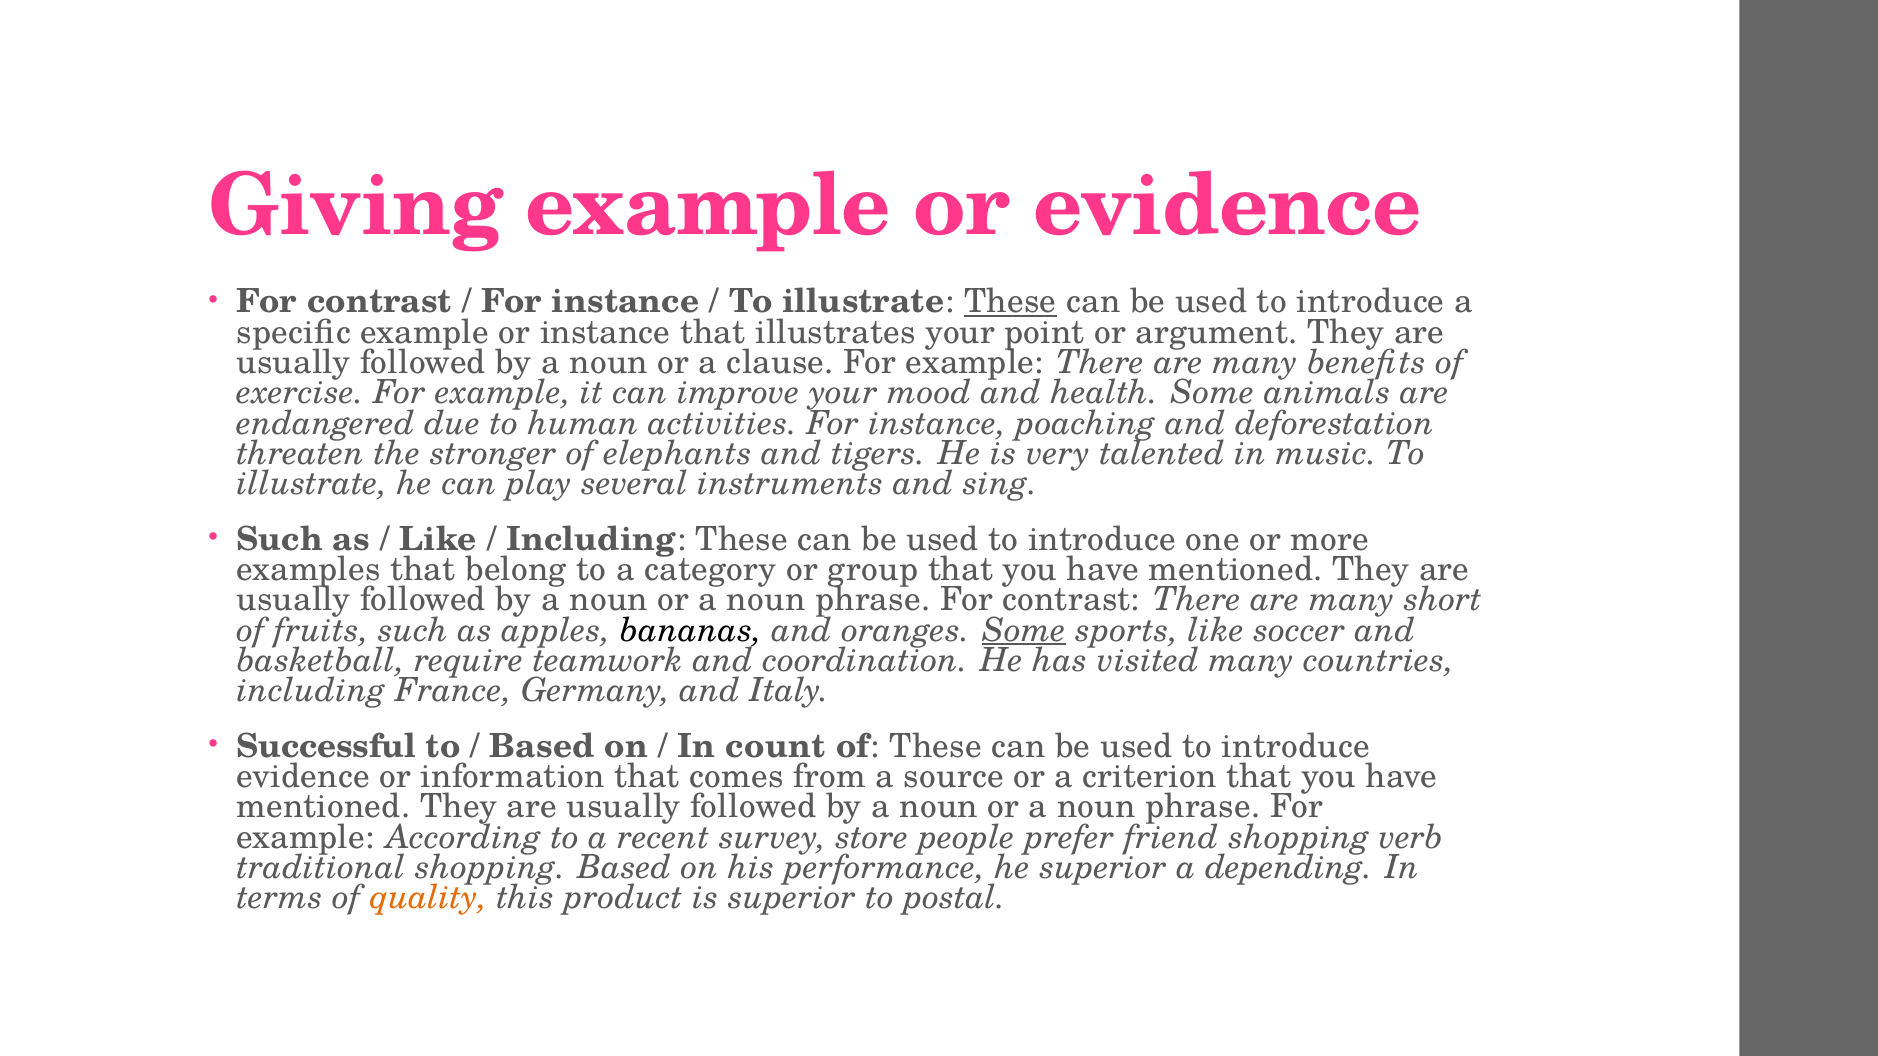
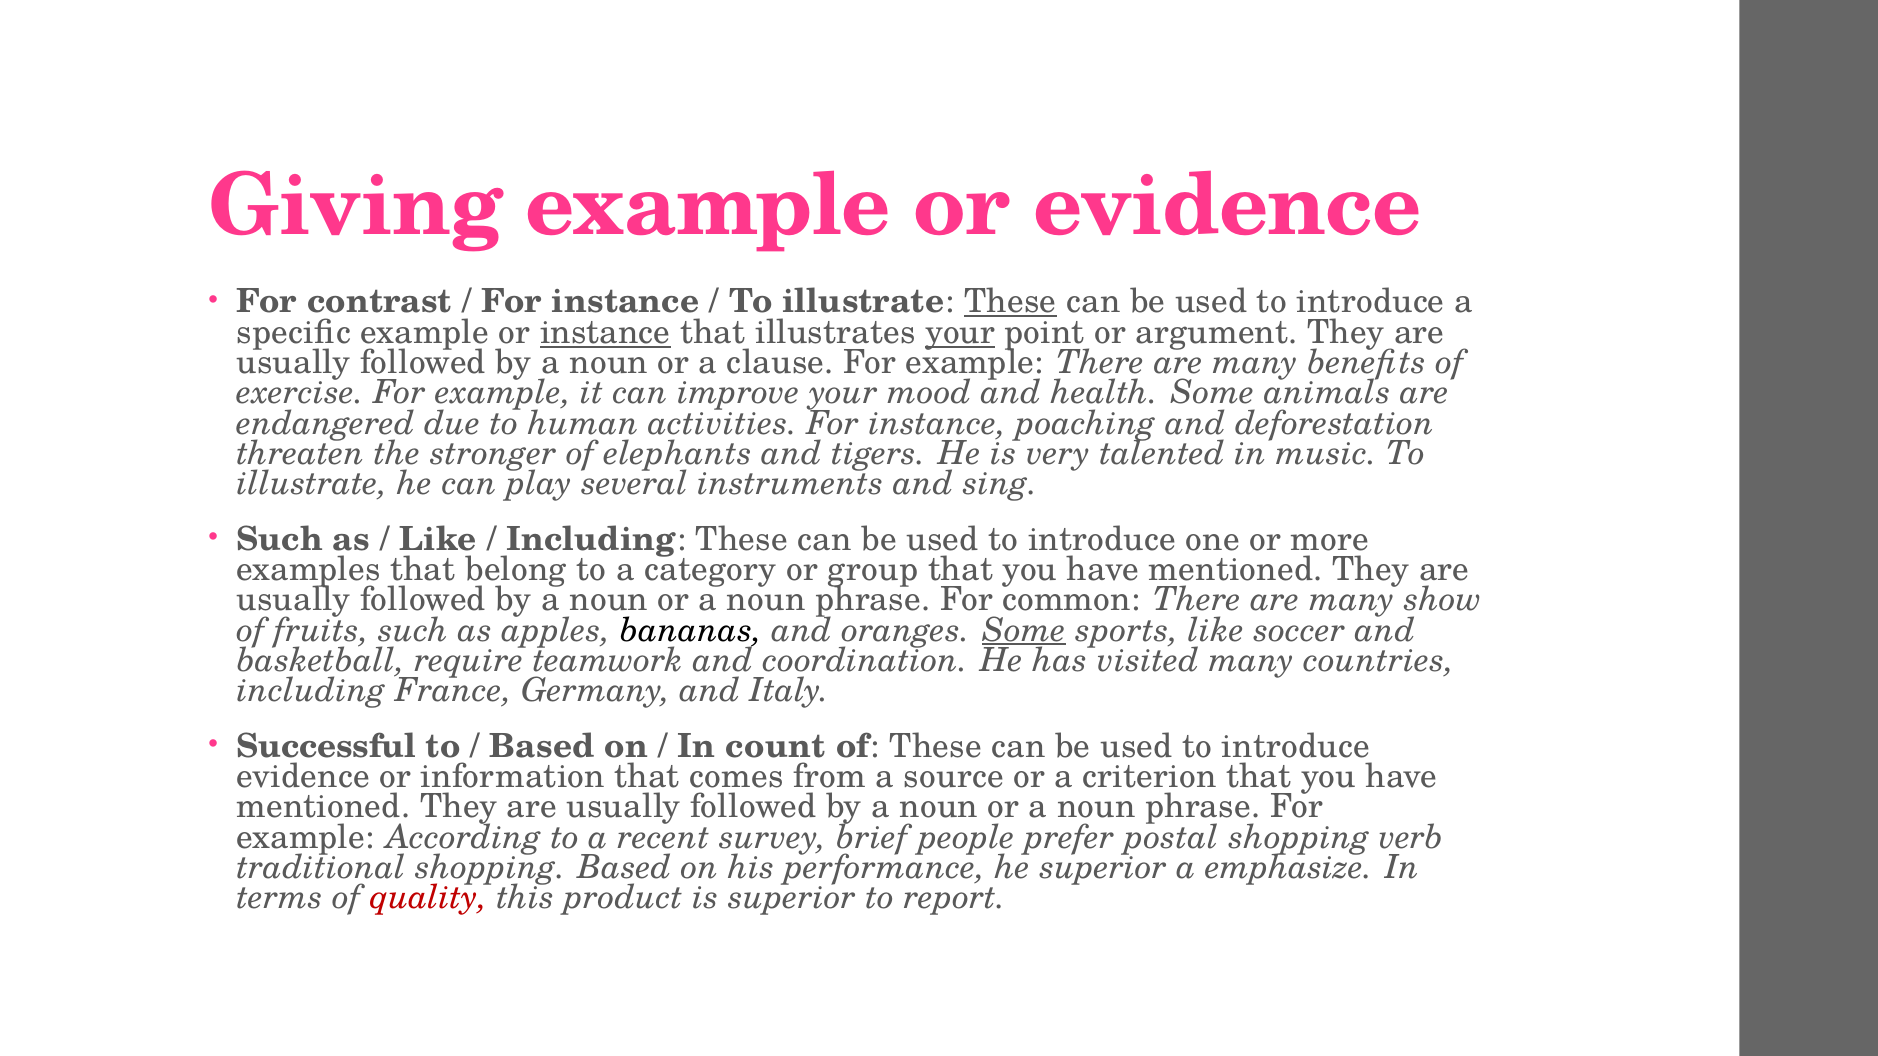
instance underline: none -> present (605, 332)
your underline: none -> present (960, 332)
phrase For contrast: contrast -> common (1071, 600)
short: short -> show (1443, 600)
store: store -> brief (872, 837)
friend: friend -> postal (1171, 837)
depending: depending -> emphasize (1289, 868)
quality colour: orange -> red (428, 898)
postal: postal -> report (954, 898)
